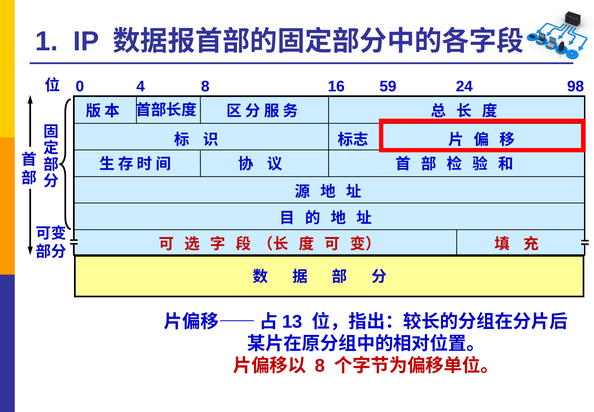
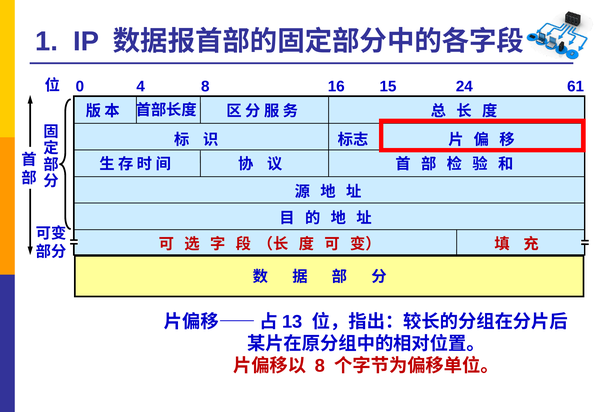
59: 59 -> 15 (388, 86)
98: 98 -> 61 (576, 86)
